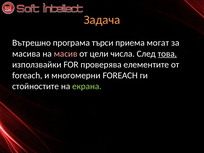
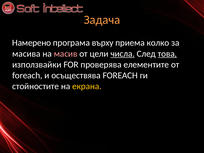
Вътрешно: Вътрешно -> Намерено (32, 43)
търси: търси -> върху (103, 43)
могат: могат -> колко (158, 43)
числа underline: none -> present (123, 54)
многомерни: многомерни -> осъществява (76, 75)
екрана colour: light green -> yellow (87, 86)
